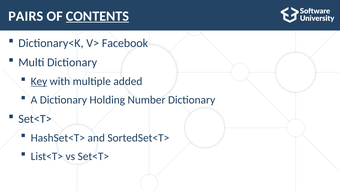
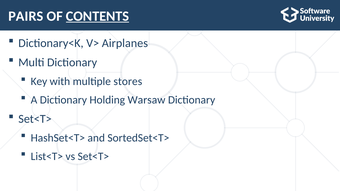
Facebook: Facebook -> Airplanes (125, 43)
Key underline: present -> none (39, 81)
added: added -> stores (128, 81)
Number: Number -> Warsaw (146, 100)
